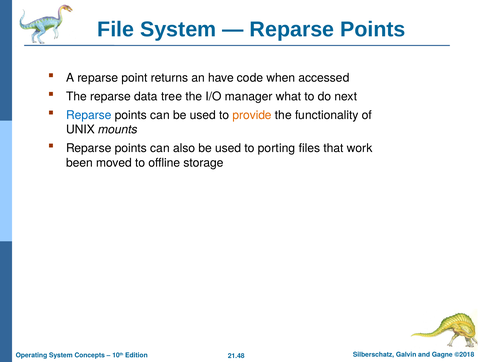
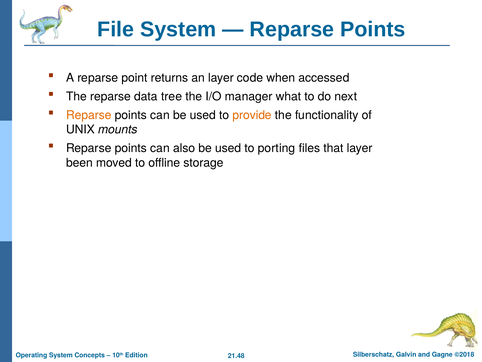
an have: have -> layer (221, 78)
Reparse colour: blue -> orange (89, 115)
that work: work -> layer (360, 148)
